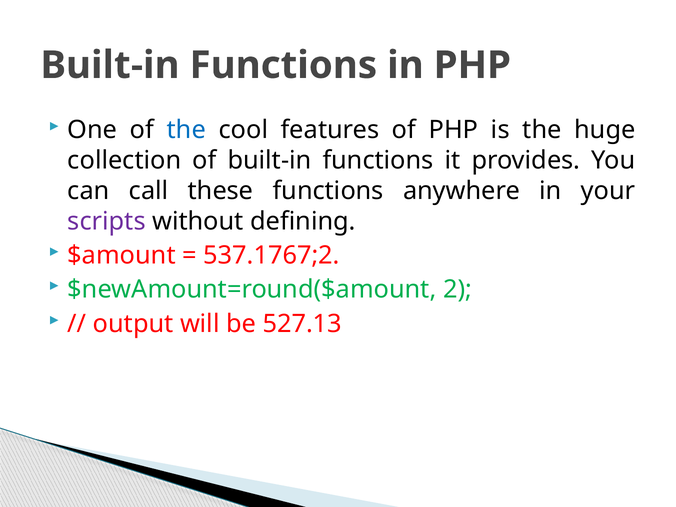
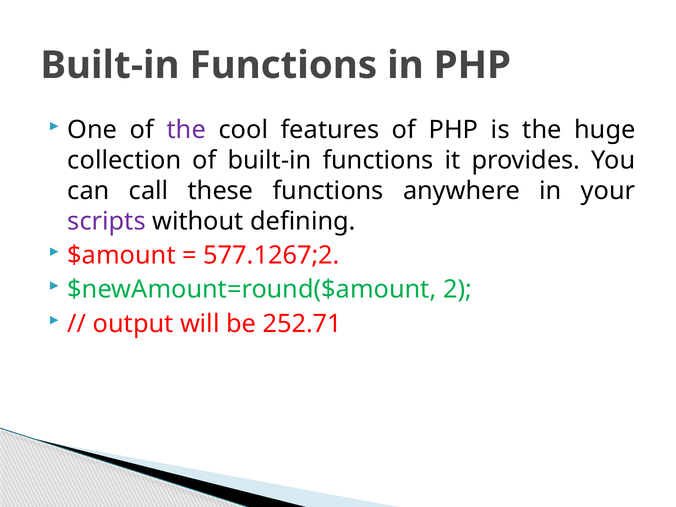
the colour: blue -> purple (186, 130)
537.1767;2: 537.1767;2 -> 577.1267;2 (271, 255)
527.13: 527.13 -> 252.71 (302, 324)
